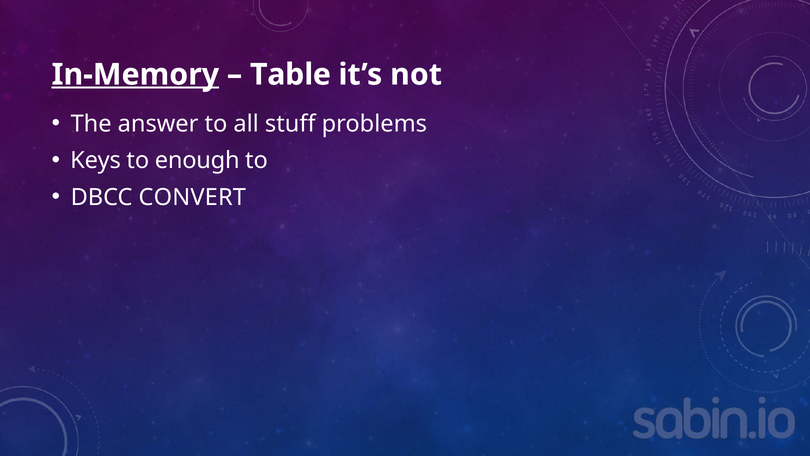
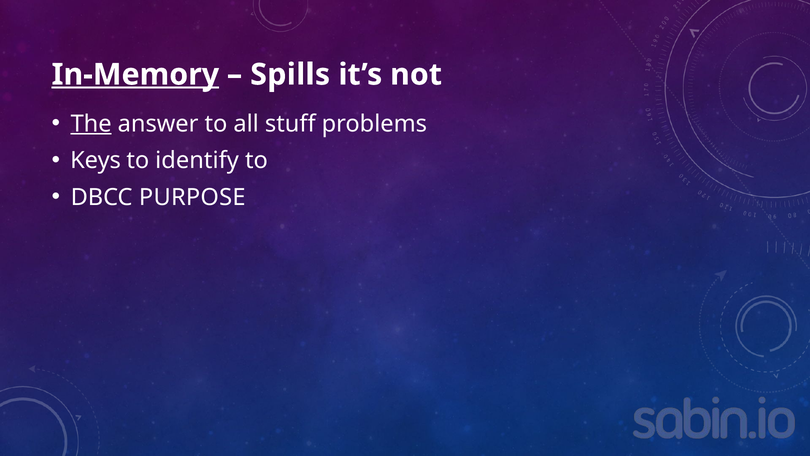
Table: Table -> Spills (290, 75)
The underline: none -> present (91, 124)
enough: enough -> identify (197, 160)
CONVERT: CONVERT -> PURPOSE (192, 197)
